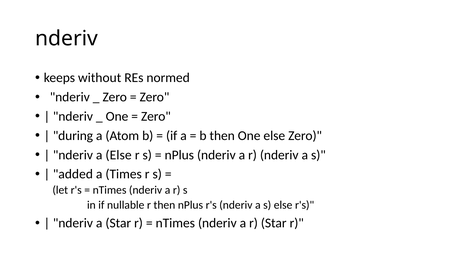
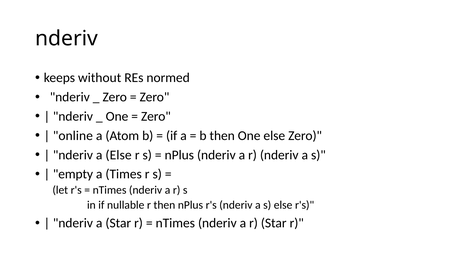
during: during -> online (73, 136)
added: added -> empty (73, 174)
